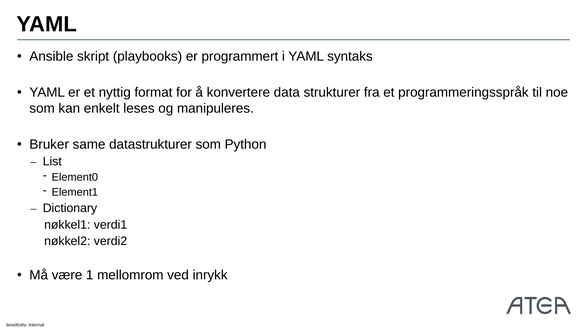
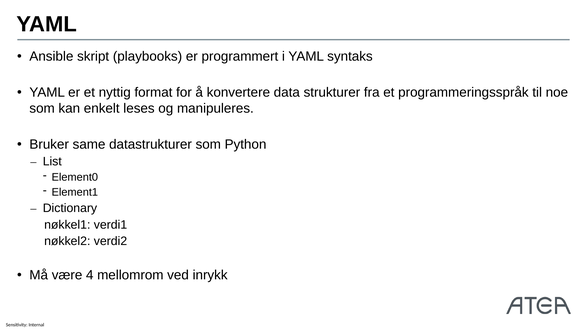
1: 1 -> 4 (90, 275)
